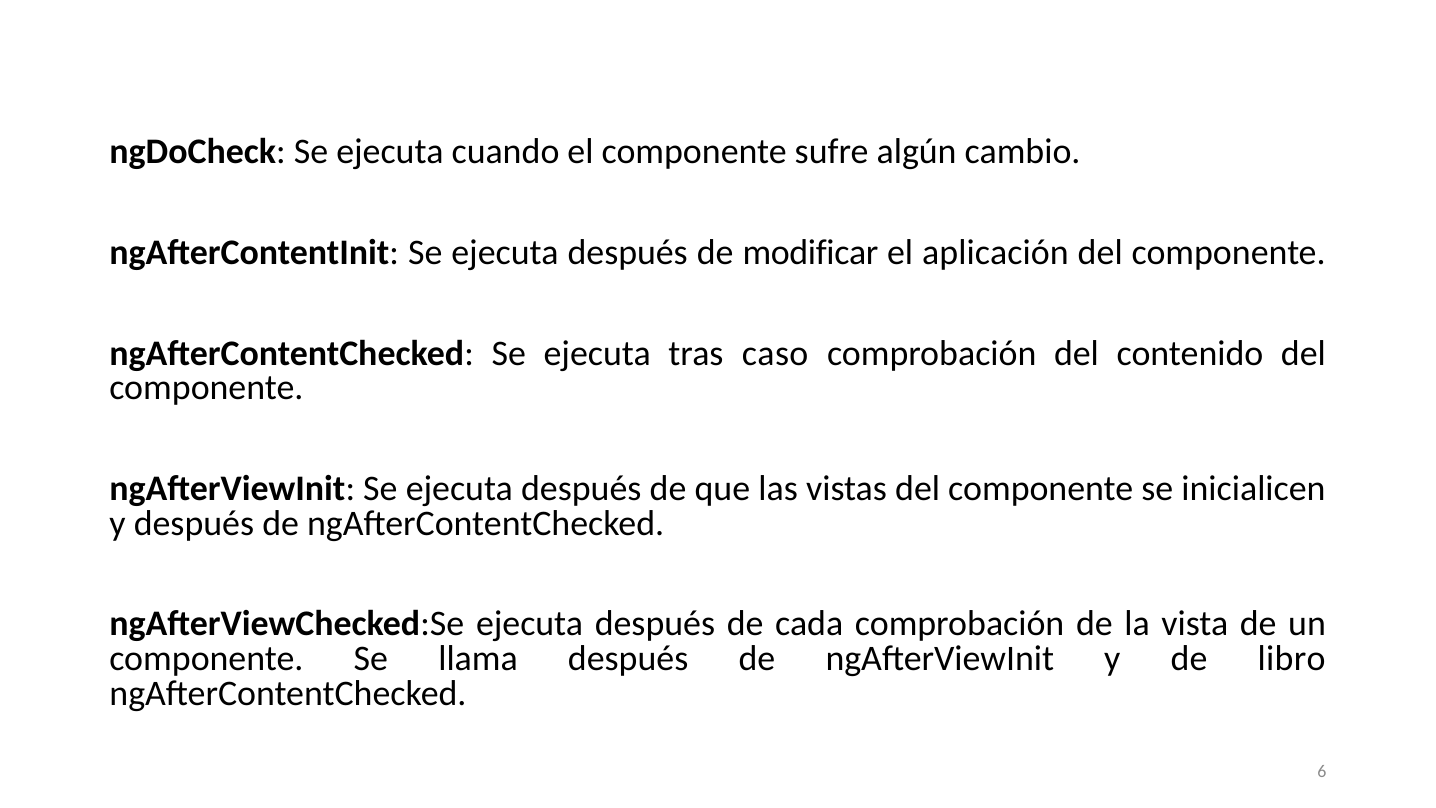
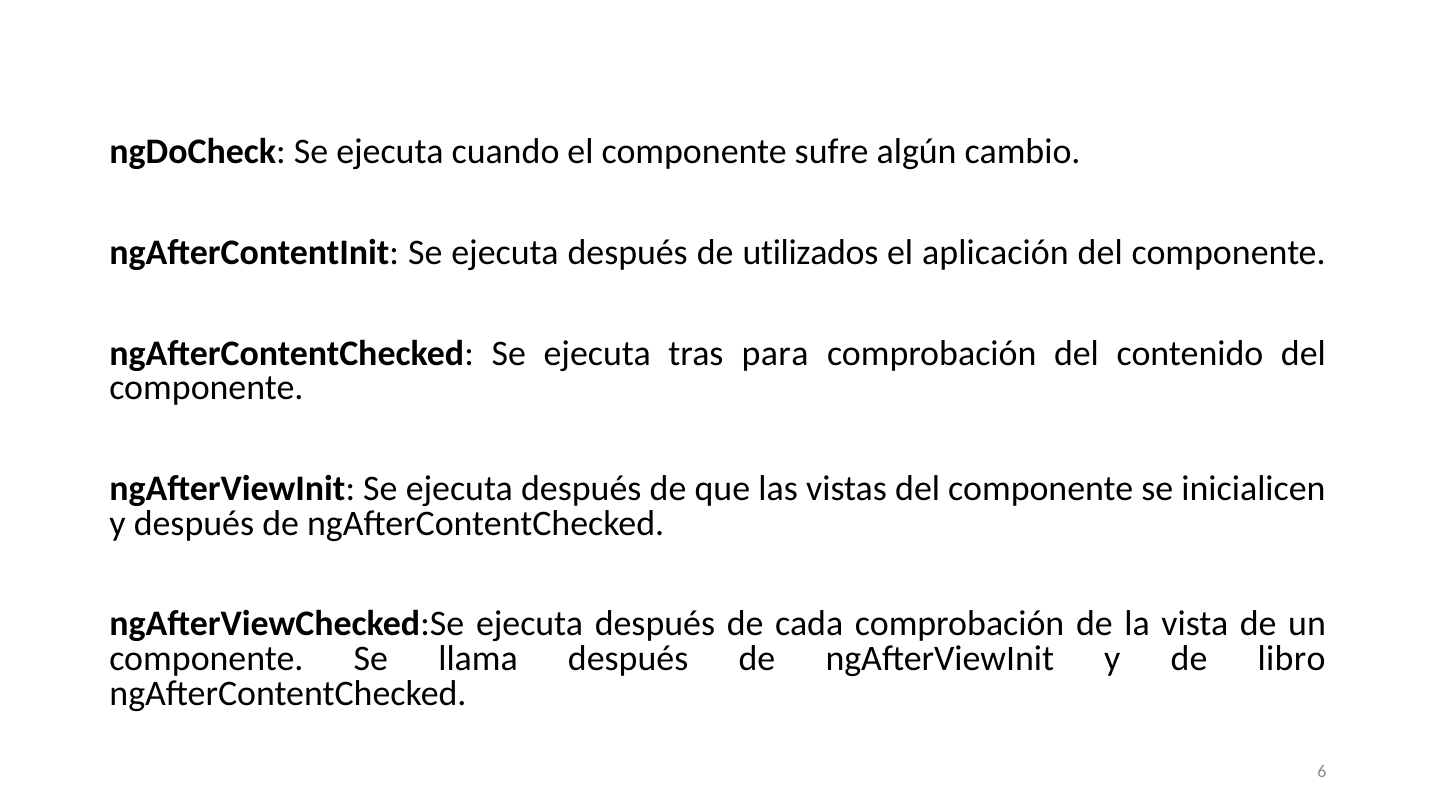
modificar: modificar -> utilizados (810, 253)
caso: caso -> para (775, 353)
